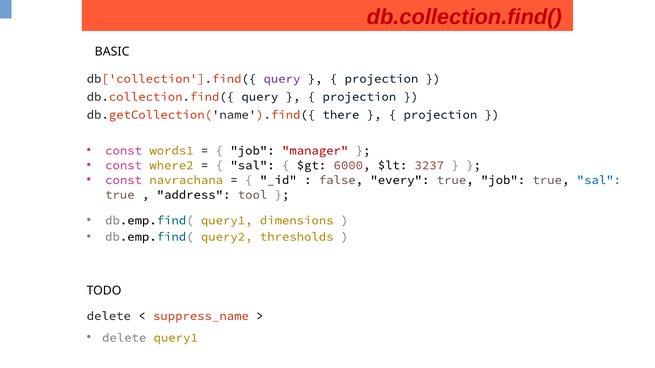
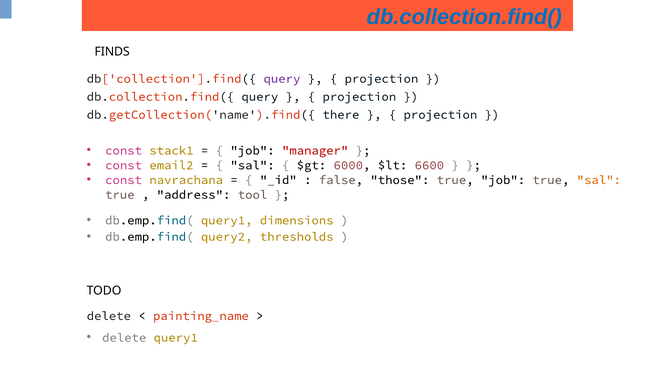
db.collection.find( colour: red -> blue (464, 17)
BASIC: BASIC -> FINDS (112, 52)
words1: words1 -> stack1 (171, 151)
where2: where2 -> email2 (171, 165)
3237: 3237 -> 6600 (429, 165)
every: every -> those (400, 180)
sal colour: blue -> orange (599, 180)
suppress_name: suppress_name -> painting_name (201, 316)
